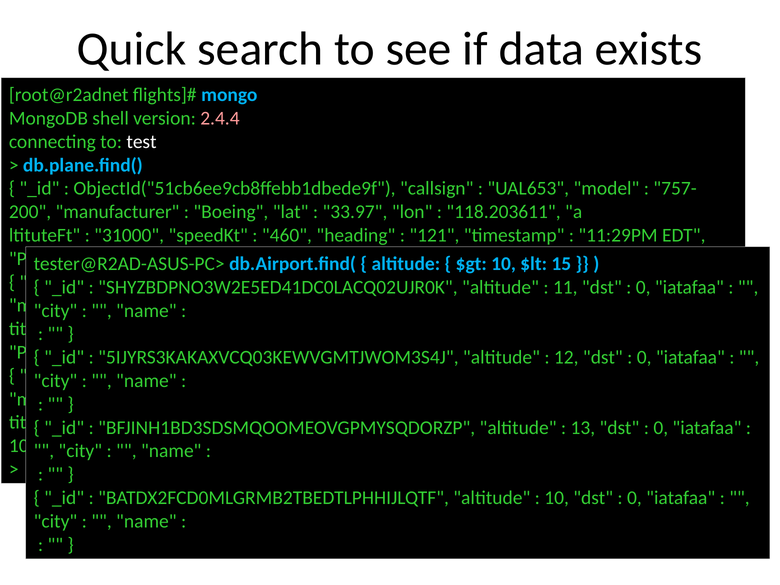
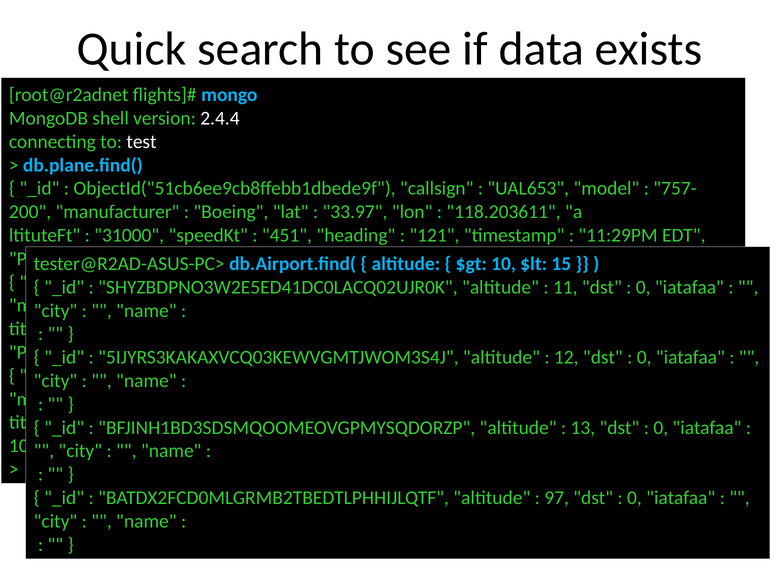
2.4.4 colour: pink -> white (220, 118)
460: 460 -> 451 (287, 235)
10: 10 -> 97 (557, 498)
